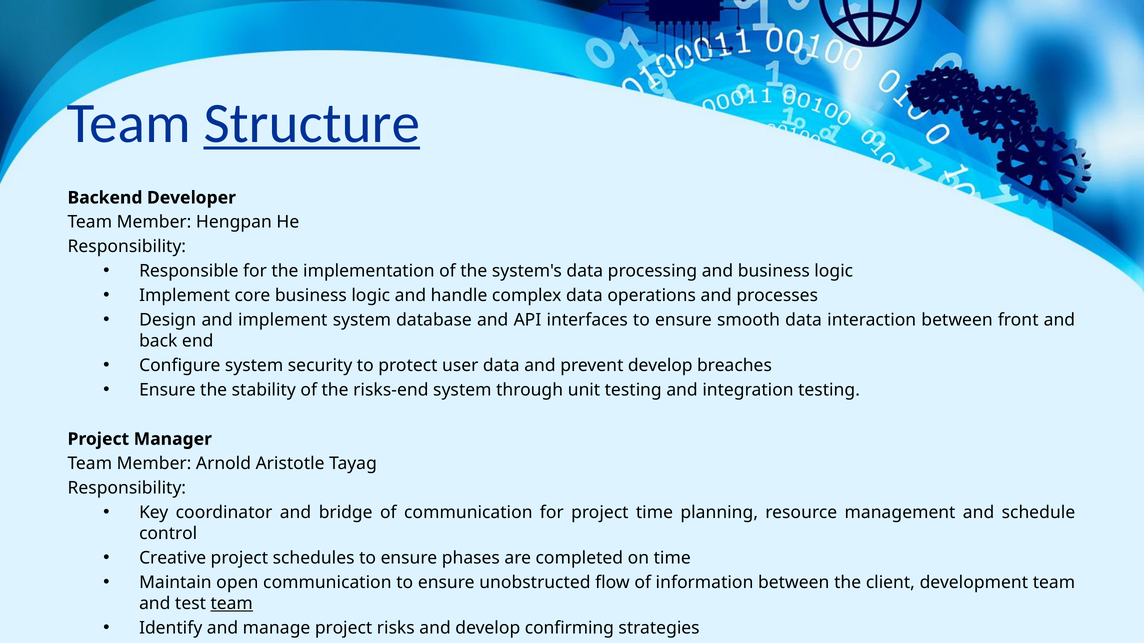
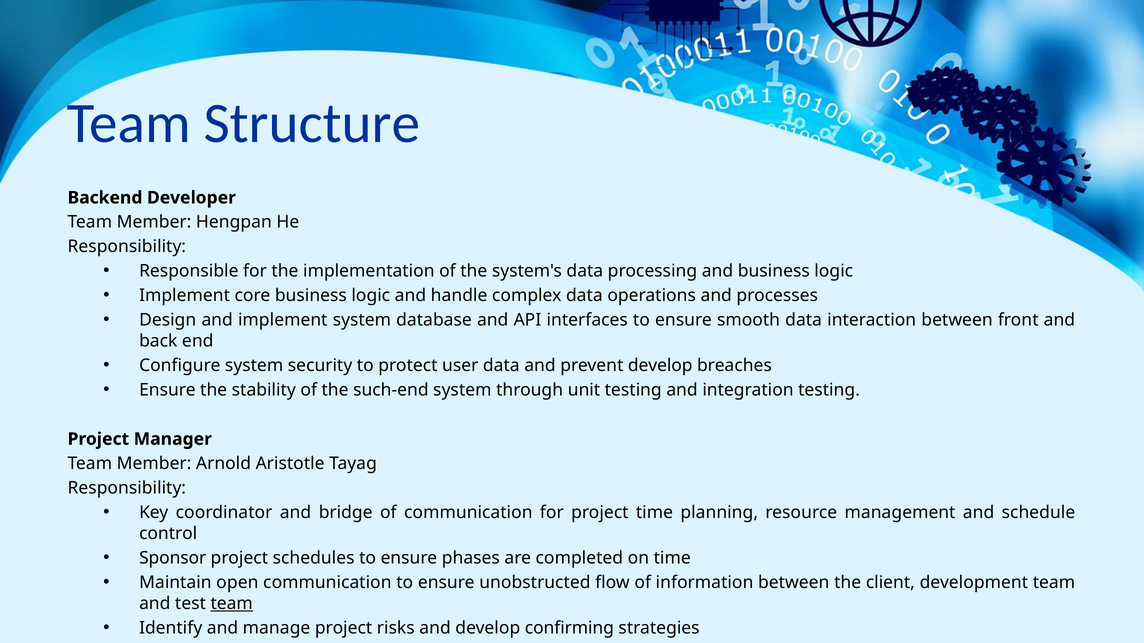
Structure underline: present -> none (312, 123)
risks-end: risks-end -> such-end (391, 390)
Creative: Creative -> Sponsor (173, 558)
